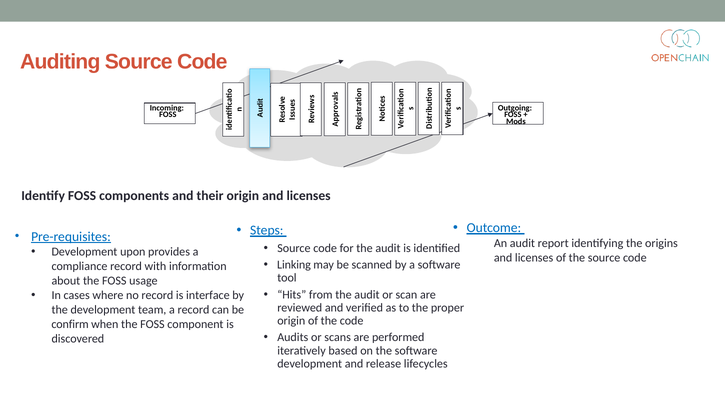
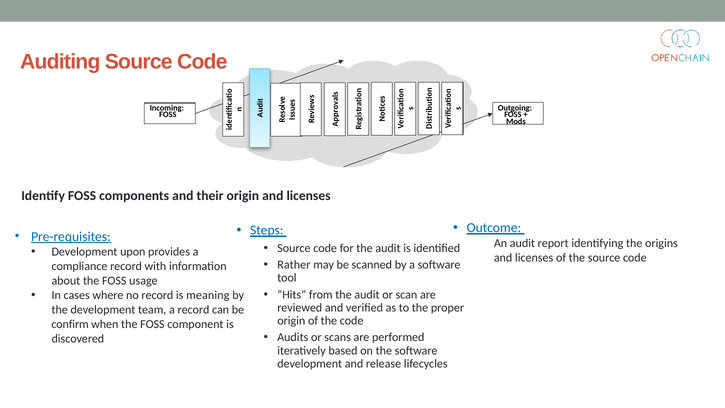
Linking: Linking -> Rather (294, 265)
interface: interface -> meaning (208, 295)
